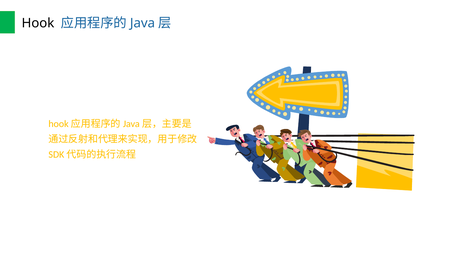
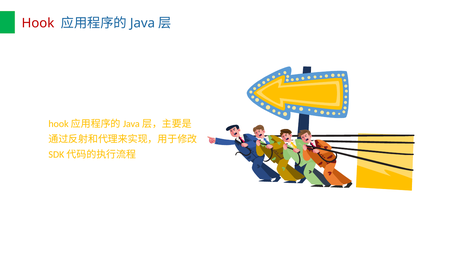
Hook colour: black -> red (38, 23)
